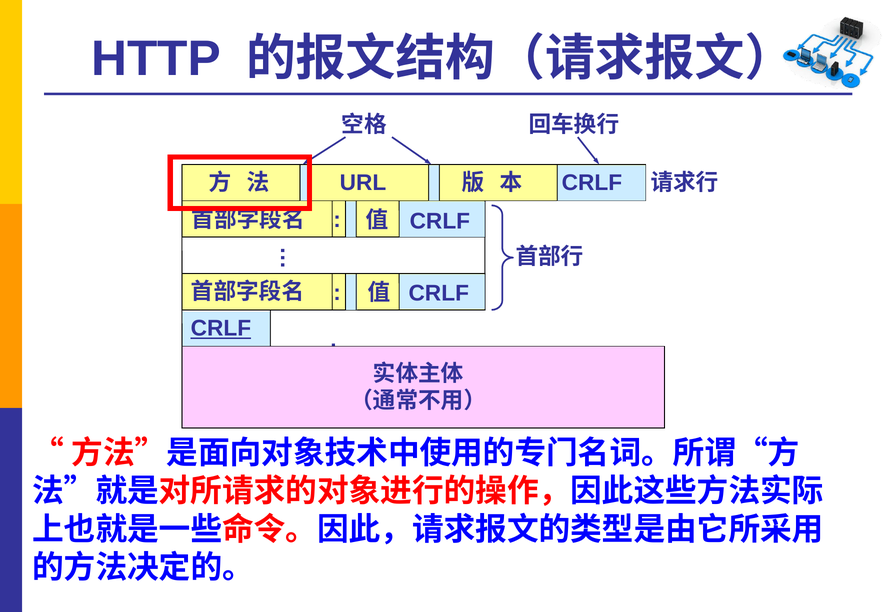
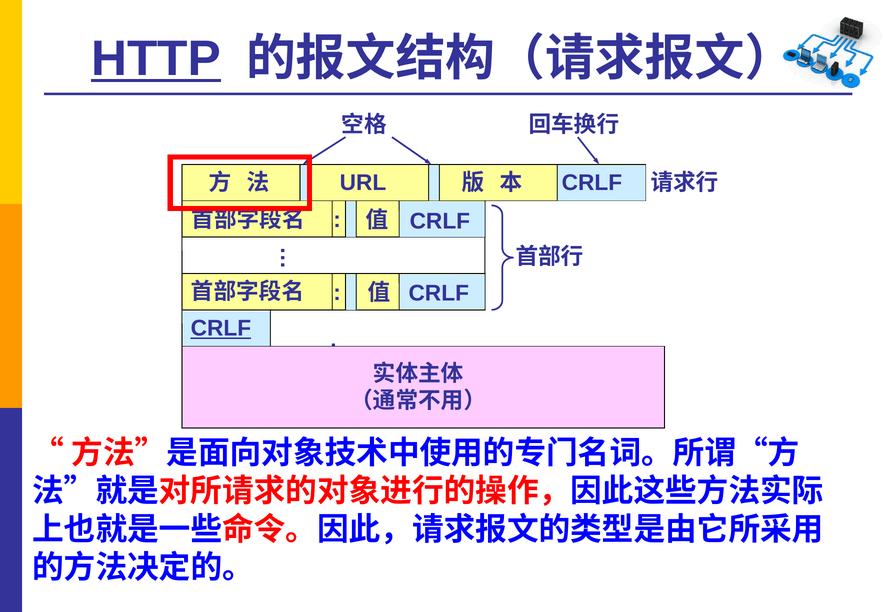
HTTP underline: none -> present (156, 59)
